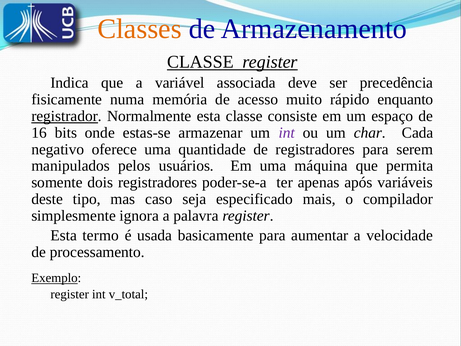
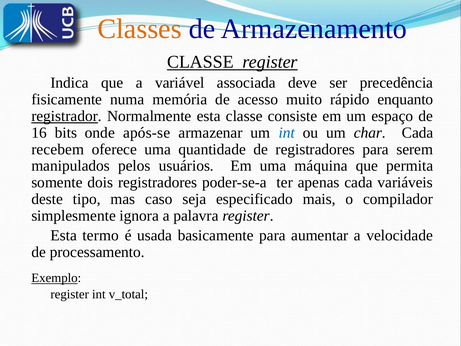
estas-se: estas-se -> após-se (147, 133)
int colour: purple -> blue (287, 133)
negativo: negativo -> recebem (58, 149)
apenas após: após -> cada (358, 182)
